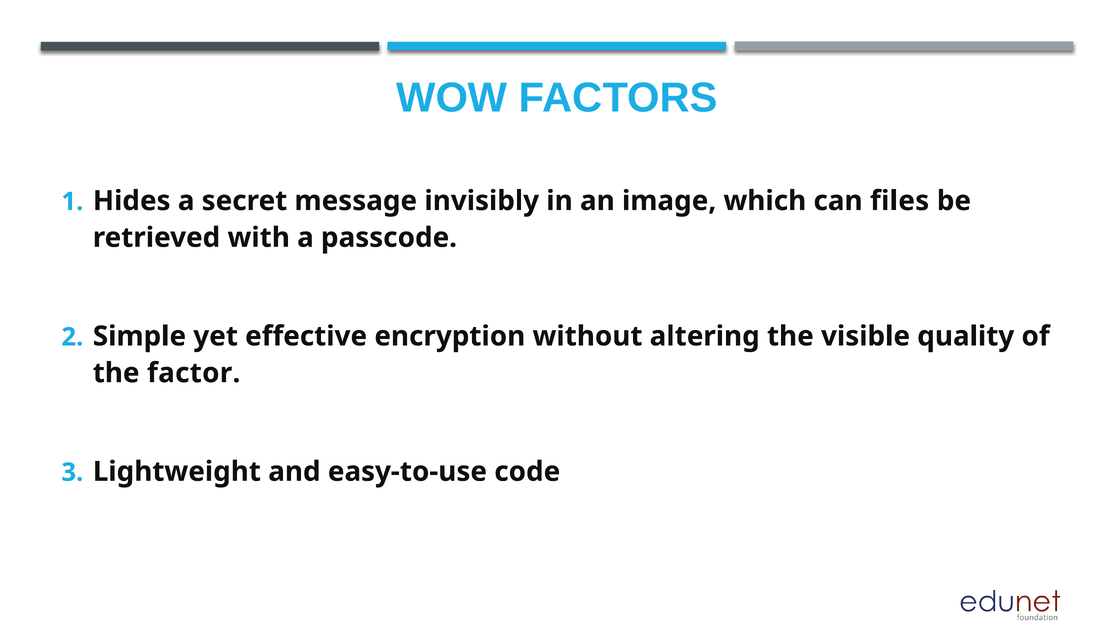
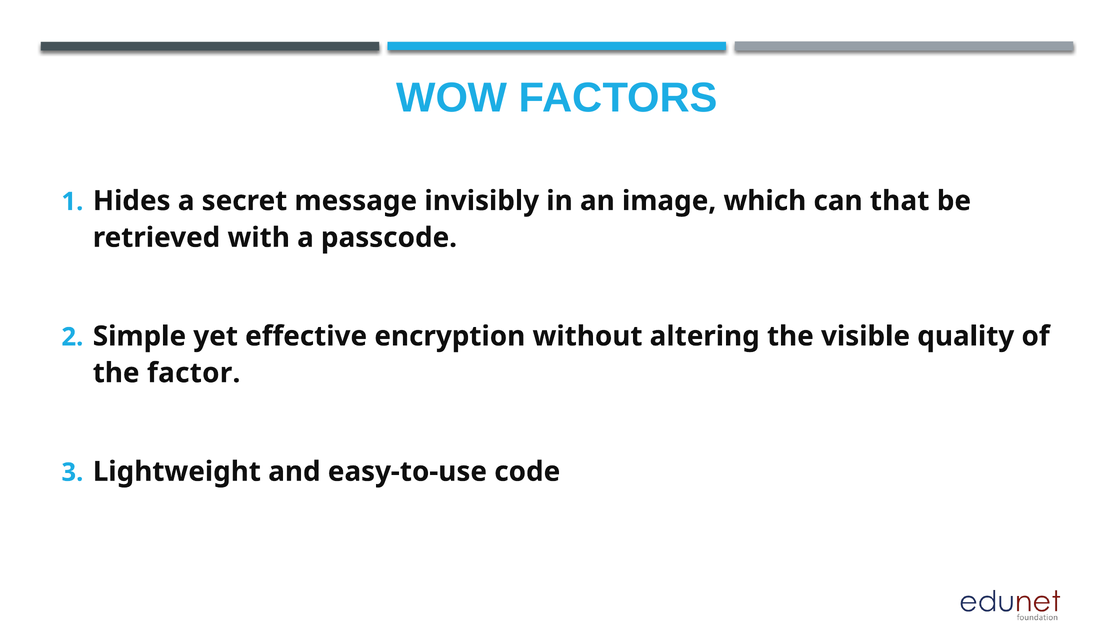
files: files -> that (900, 201)
